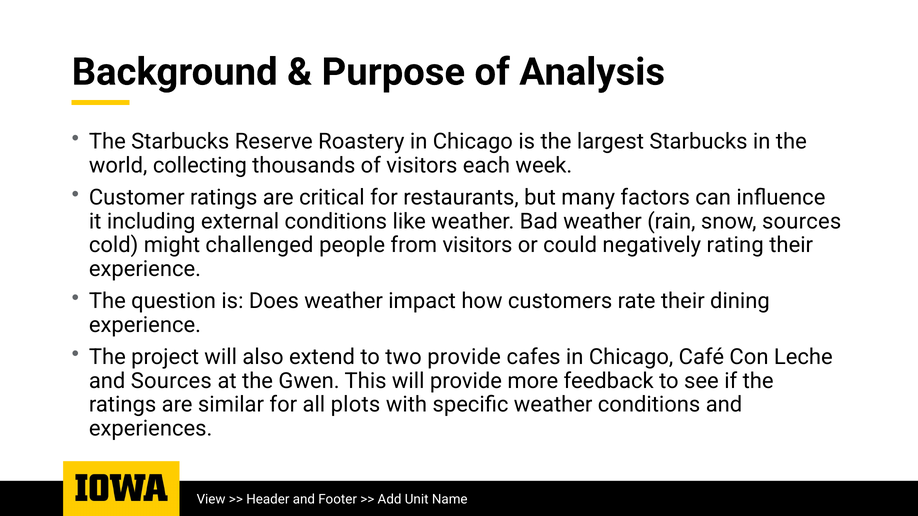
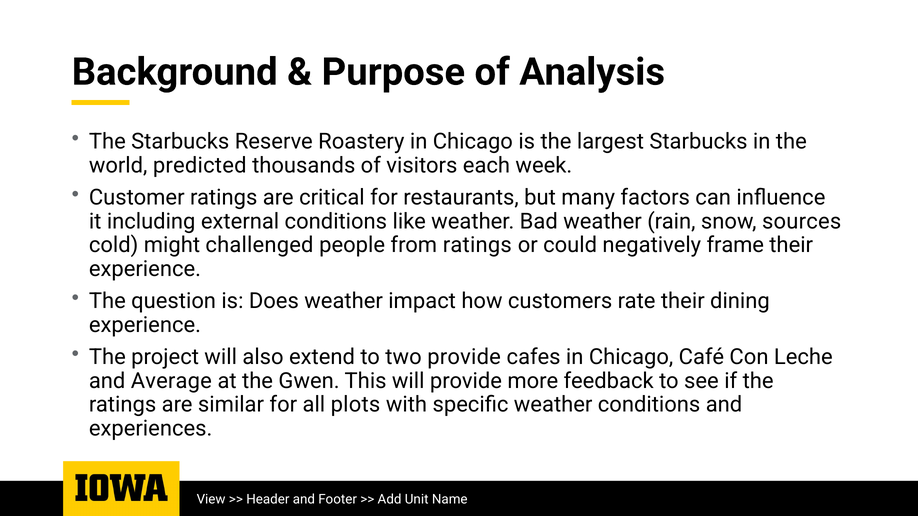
collecting: collecting -> predicted (200, 165)
from visitors: visitors -> ratings (477, 245)
rating: rating -> frame (735, 245)
and Sources: Sources -> Average (171, 381)
